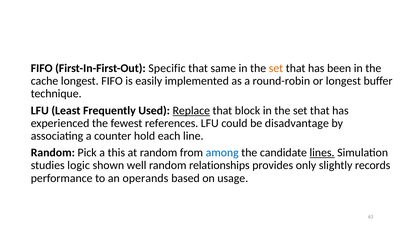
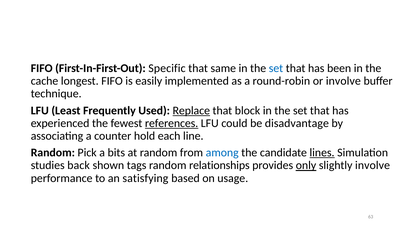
set colour: orange -> blue (276, 68)
or longest: longest -> involve (343, 81)
references underline: none -> present (172, 123)
this: this -> bits (116, 153)
logic: logic -> back (79, 166)
well: well -> tags (137, 166)
only underline: none -> present (306, 166)
slightly records: records -> involve (373, 166)
operands: operands -> satisfying (145, 178)
